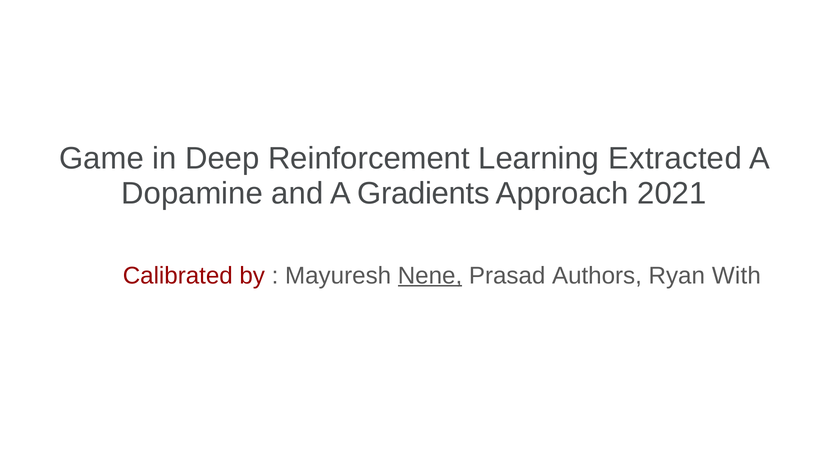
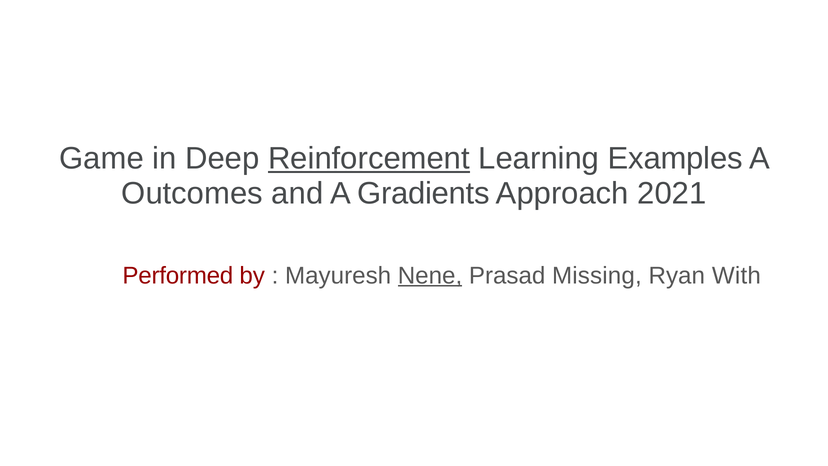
Reinforcement underline: none -> present (369, 159)
Extracted: Extracted -> Examples (675, 159)
Dopamine: Dopamine -> Outcomes (192, 193)
Calibrated: Calibrated -> Performed (178, 275)
Authors: Authors -> Missing (597, 275)
